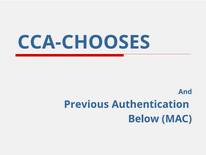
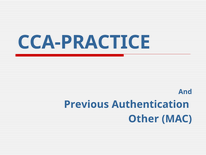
CCA-CHOOSES: CCA-CHOOSES -> CCA-PRACTICE (84, 42)
Below: Below -> Other (144, 118)
